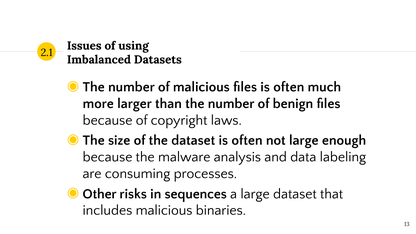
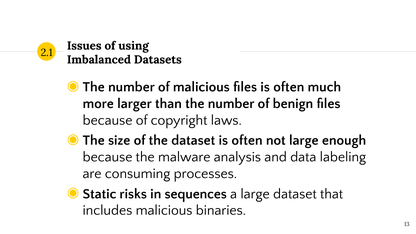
Other: Other -> Static (99, 194)
